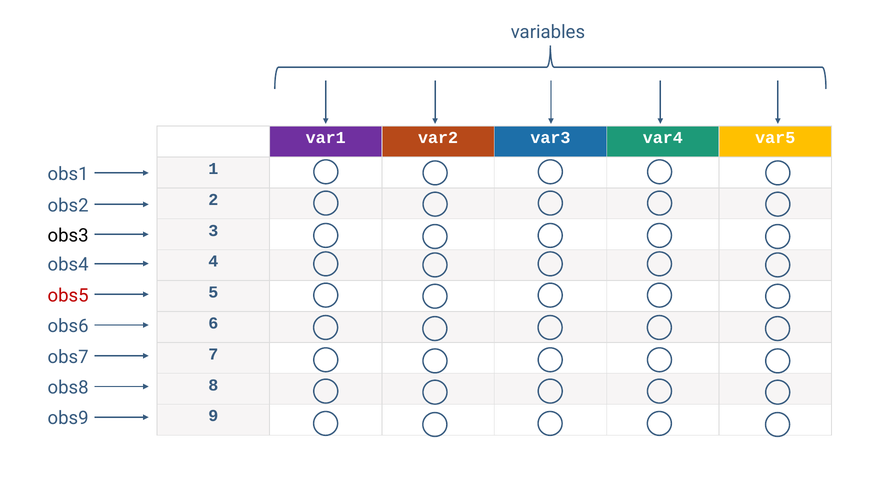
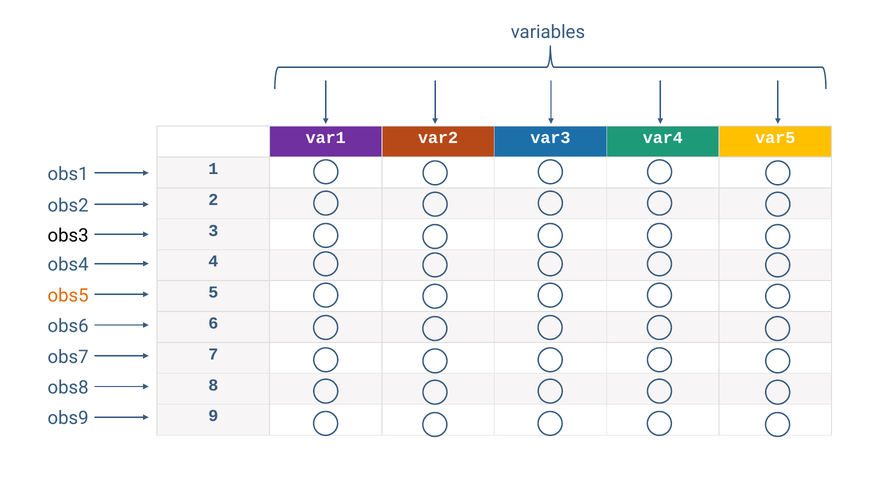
obs5 colour: red -> orange (68, 296)
